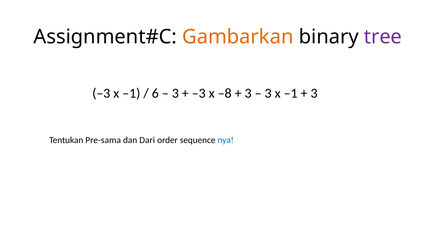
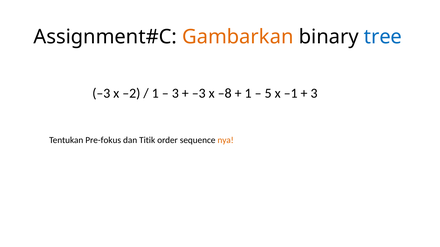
tree colour: purple -> blue (383, 37)
–3 x –1: –1 -> –2 (131, 94)
6: 6 -> 1 (155, 94)
3: 3 -> 1 (248, 94)
3: 3 -> 5 (268, 94)
Pre-sama: Pre-sama -> Pre-fokus (103, 140)
Dari: Dari -> Titik (147, 140)
nya colour: blue -> orange (226, 140)
